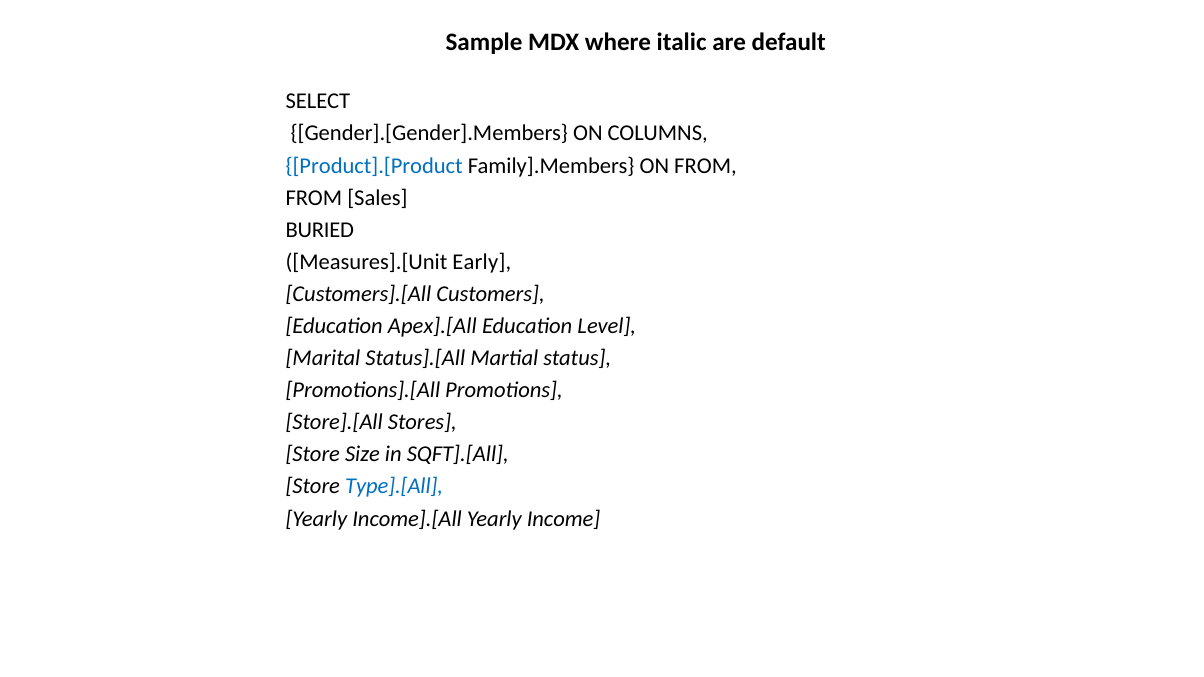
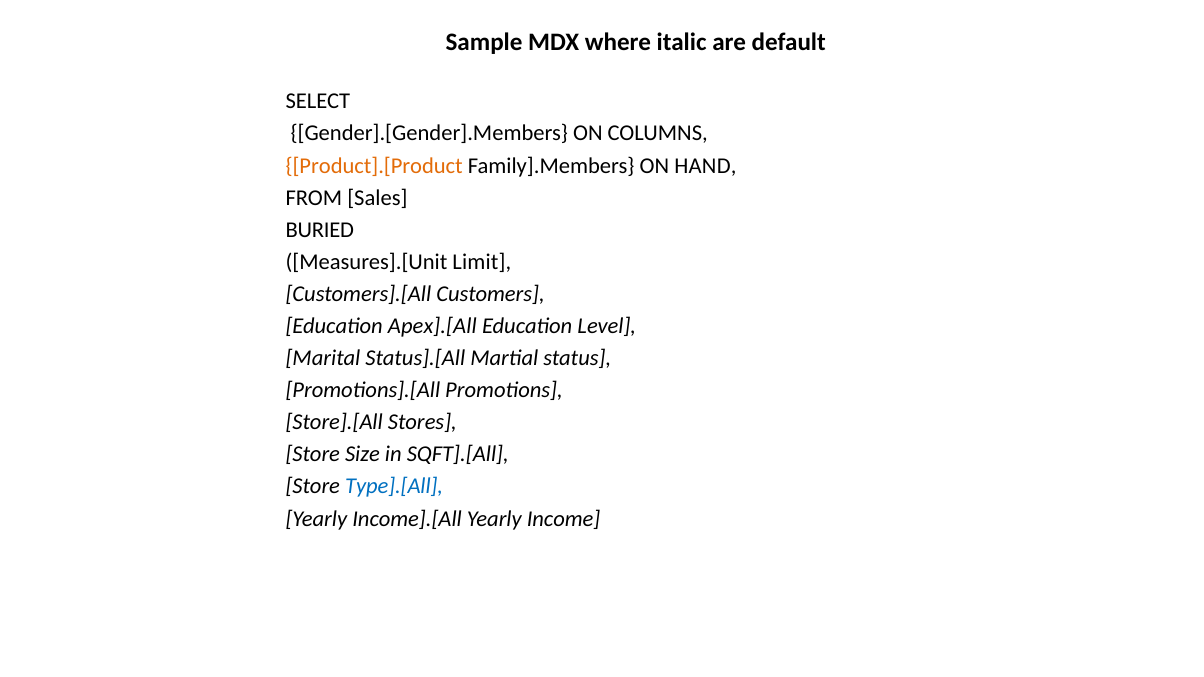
Product].[Product colour: blue -> orange (374, 166)
ON FROM: FROM -> HAND (705, 166)
Early: Early -> Limit (482, 262)
